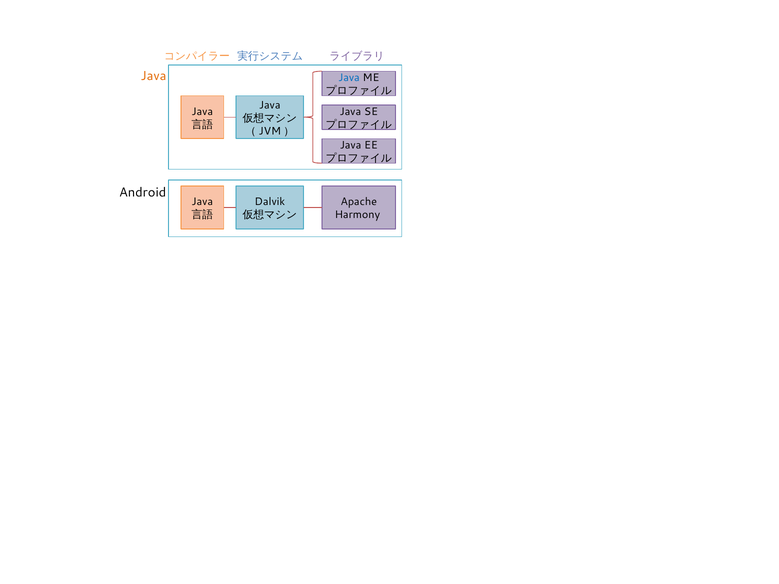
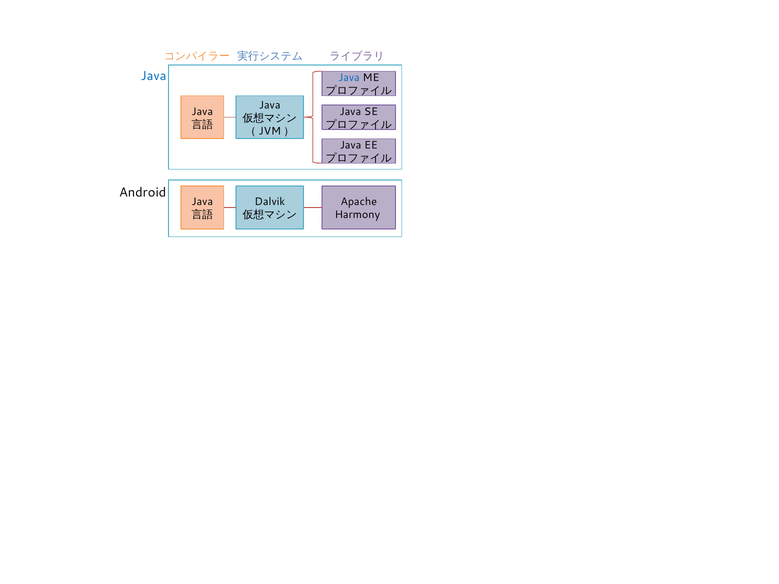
Java colour: orange -> blue (154, 76)
